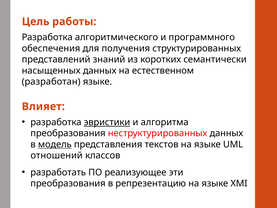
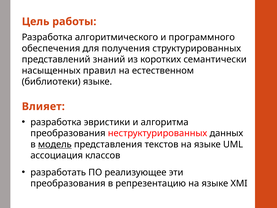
насыщенных данных: данных -> правил (100, 71)
разработан: разработан -> библиотеки (51, 82)
эвристики underline: present -> none (107, 122)
отношений: отношений -> ассоциация (57, 155)
